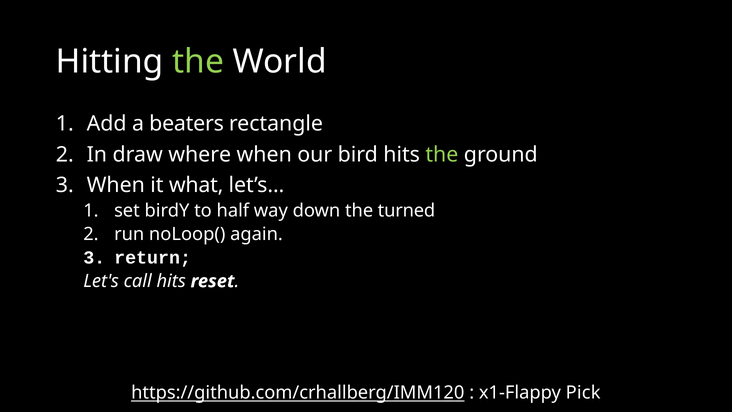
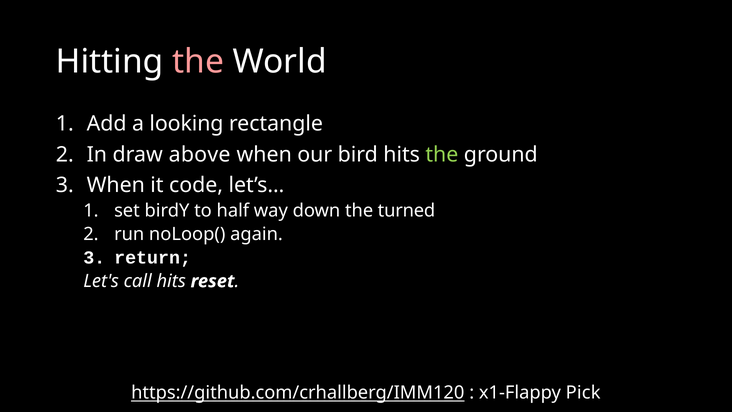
the colour: light green -> pink (198, 61)
beaters: beaters -> looking (186, 124)
where: where -> above (200, 154)
what: what -> code (196, 185)
